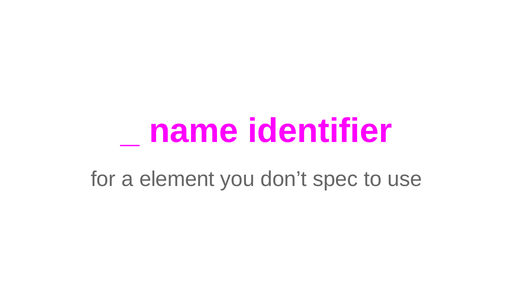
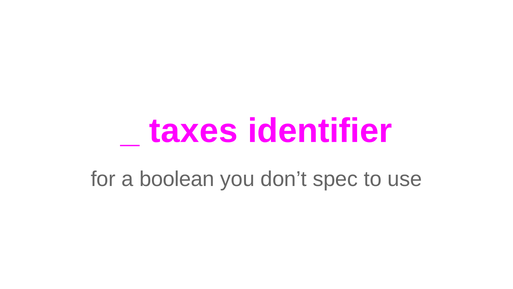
name: name -> taxes (194, 131)
element: element -> boolean (177, 179)
